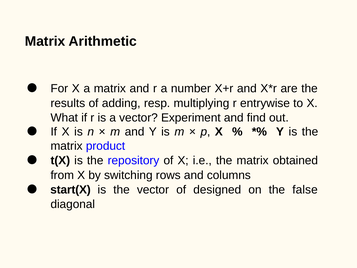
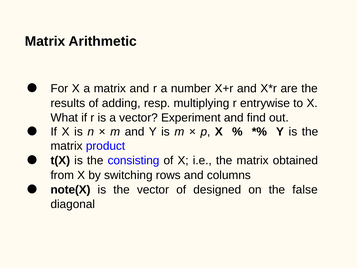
repository: repository -> consisting (133, 161)
start(X: start(X -> note(X (71, 190)
